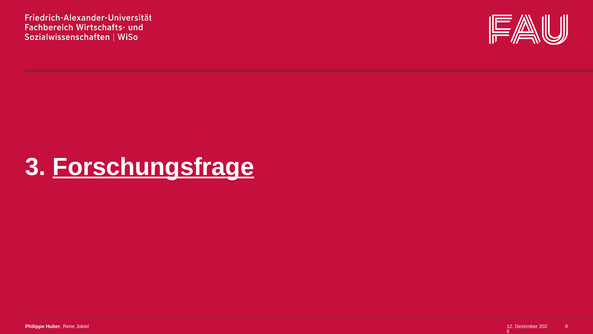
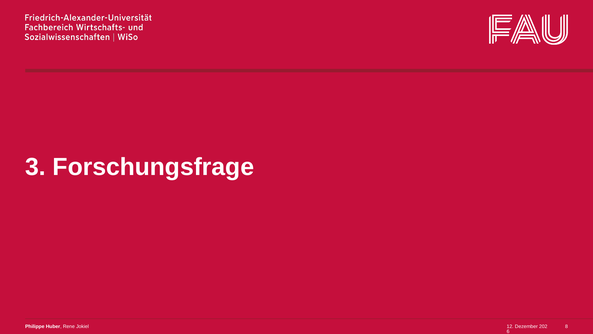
Forschungsfrage underline: present -> none (153, 167)
